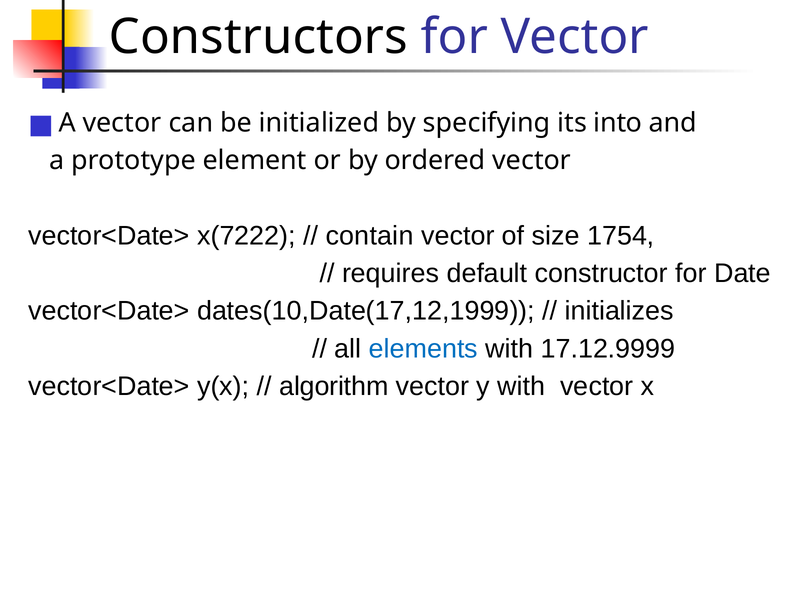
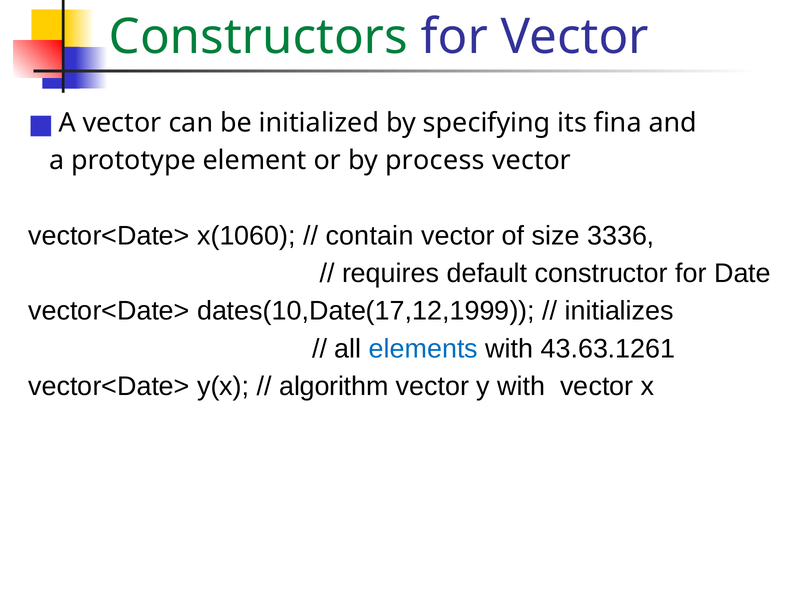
Constructors colour: black -> green (258, 37)
into: into -> fina (618, 123)
ordered: ordered -> process (435, 161)
x(7222: x(7222 -> x(1060 (246, 236)
1754: 1754 -> 3336 (621, 236)
17.12.9999: 17.12.9999 -> 43.63.1261 (608, 349)
